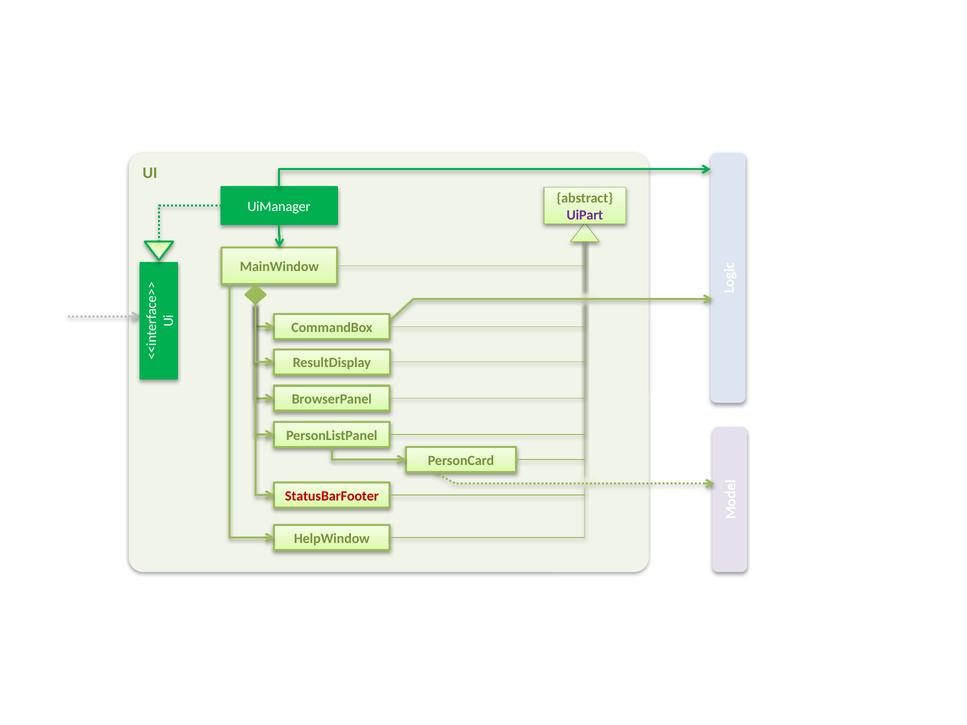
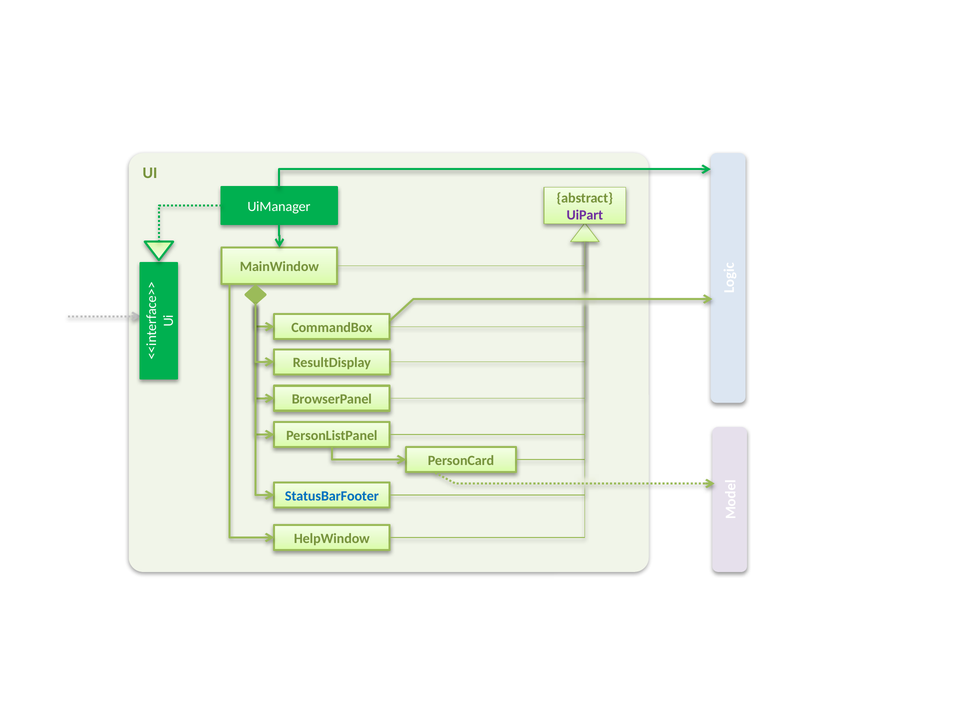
StatusBarFooter colour: red -> blue (332, 496)
